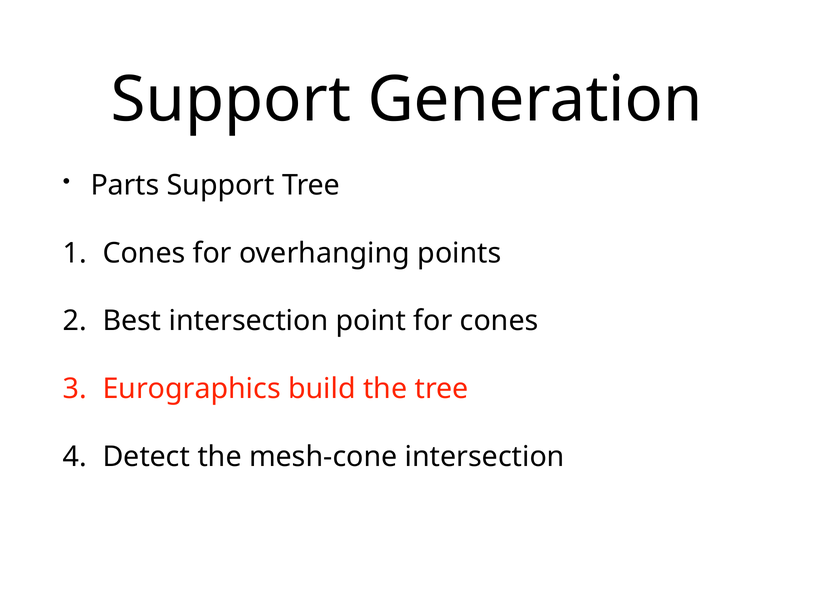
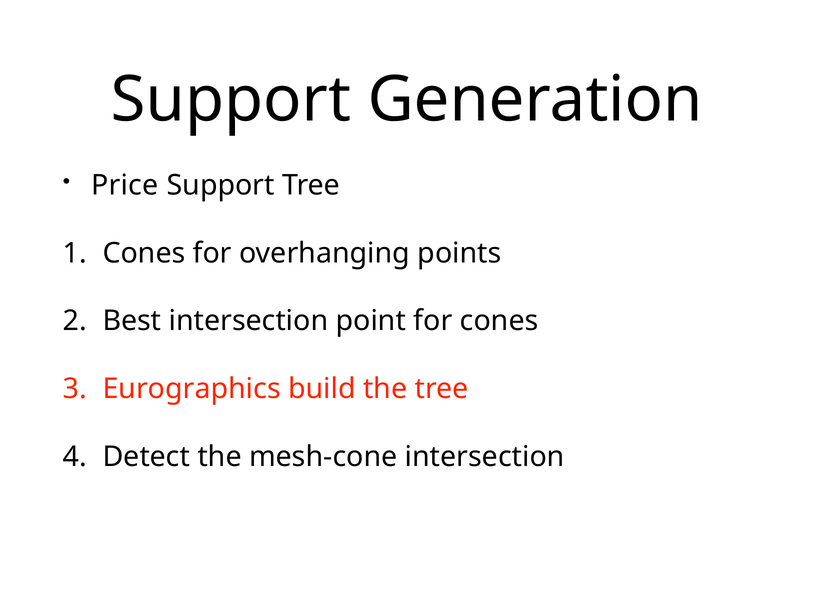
Parts: Parts -> Price (125, 185)
